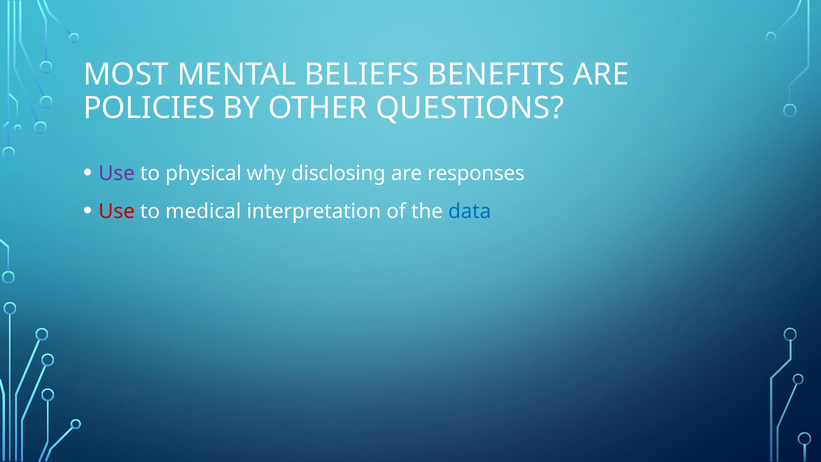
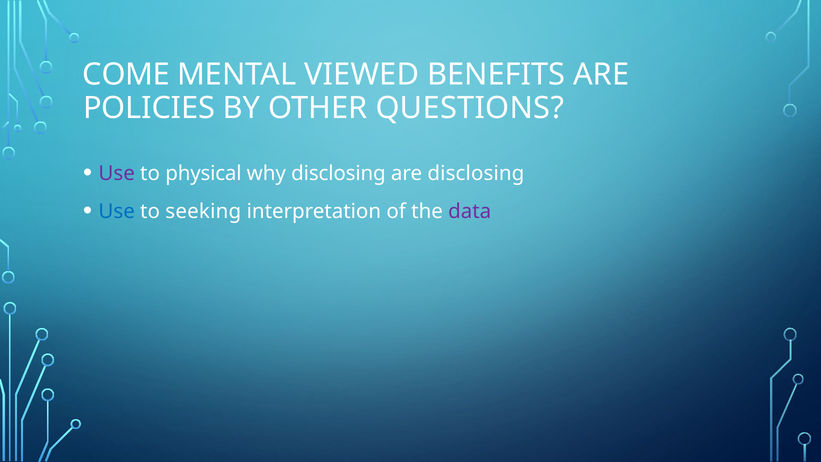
MOST: MOST -> COME (126, 75)
BELIEFS: BELIEFS -> VIEWED (362, 75)
are responses: responses -> disclosing (476, 173)
Use colour: red -> blue (117, 211)
medical: medical -> seeking (203, 211)
data colour: blue -> purple (470, 211)
